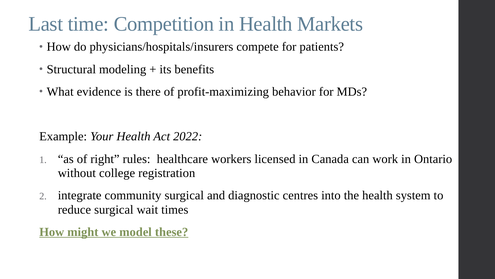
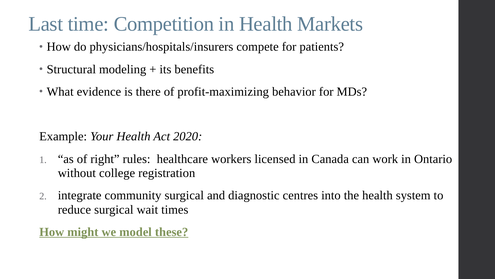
2022: 2022 -> 2020 (188, 136)
